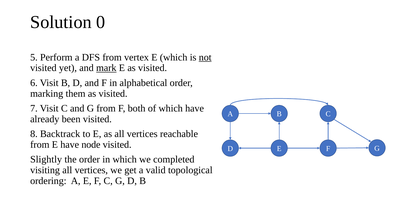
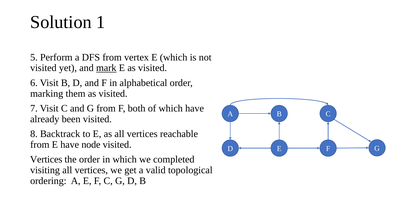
0: 0 -> 1 (101, 22)
not underline: present -> none (205, 57)
Slightly: Slightly -> Vertices (46, 159)
